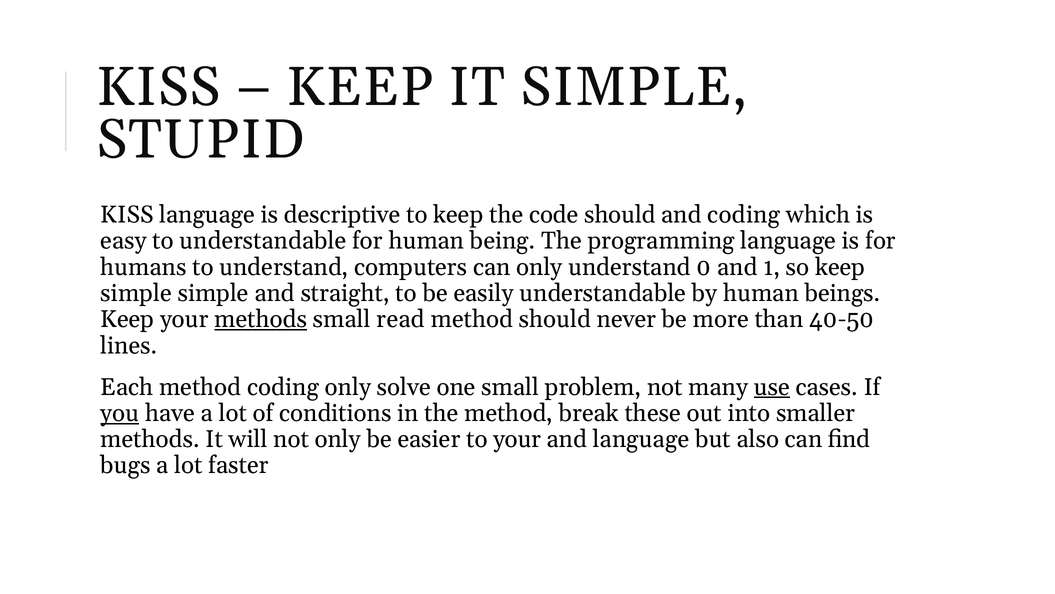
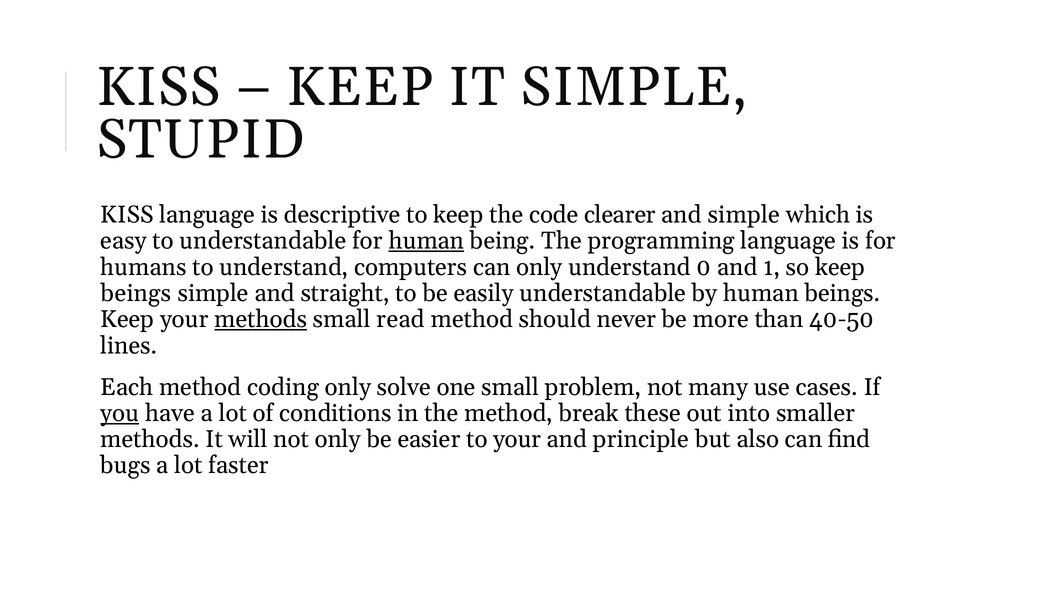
code should: should -> clearer (620, 215)
and coding: coding -> simple (744, 215)
human underline: none -> present (426, 241)
simple: simple -> beings (136, 293)
use underline: present -> none (772, 387)
and language: language -> principle (641, 439)
